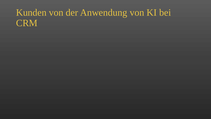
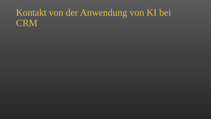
Kunden: Kunden -> Kontakt (31, 13)
